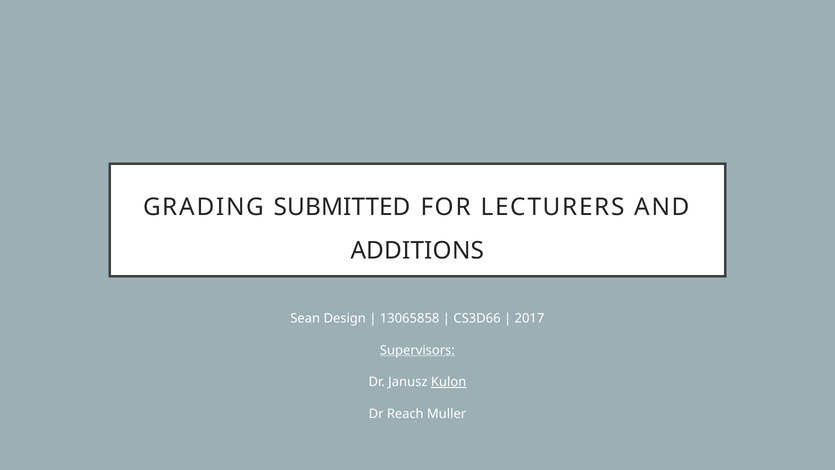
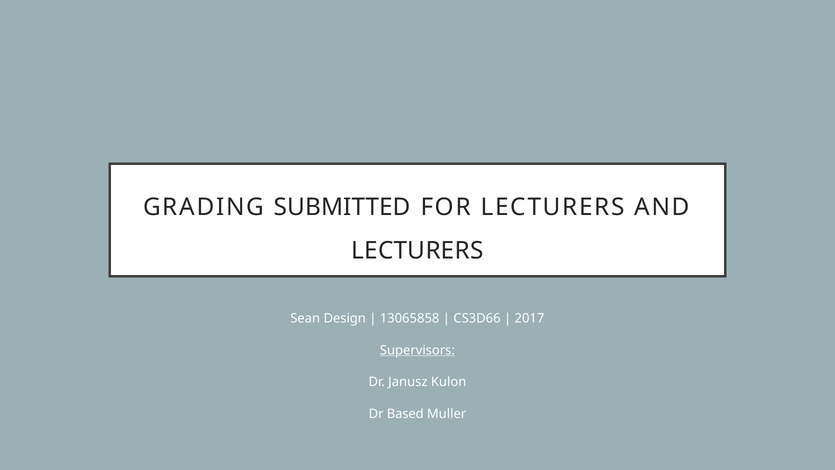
ADDITIONS: ADDITIONS -> LECTURERS (417, 251)
Kulon underline: present -> none (449, 382)
Reach: Reach -> Based (405, 414)
